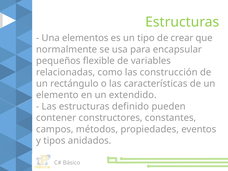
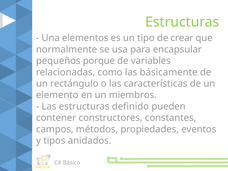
flexible: flexible -> porque (99, 61)
construcción: construcción -> básicamente (169, 72)
extendido: extendido -> miembros (133, 95)
